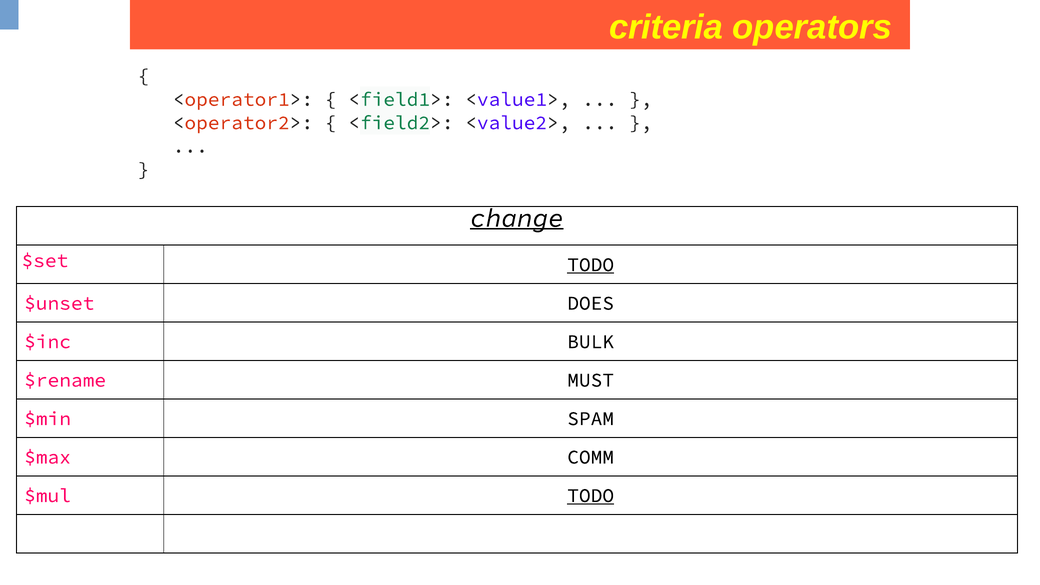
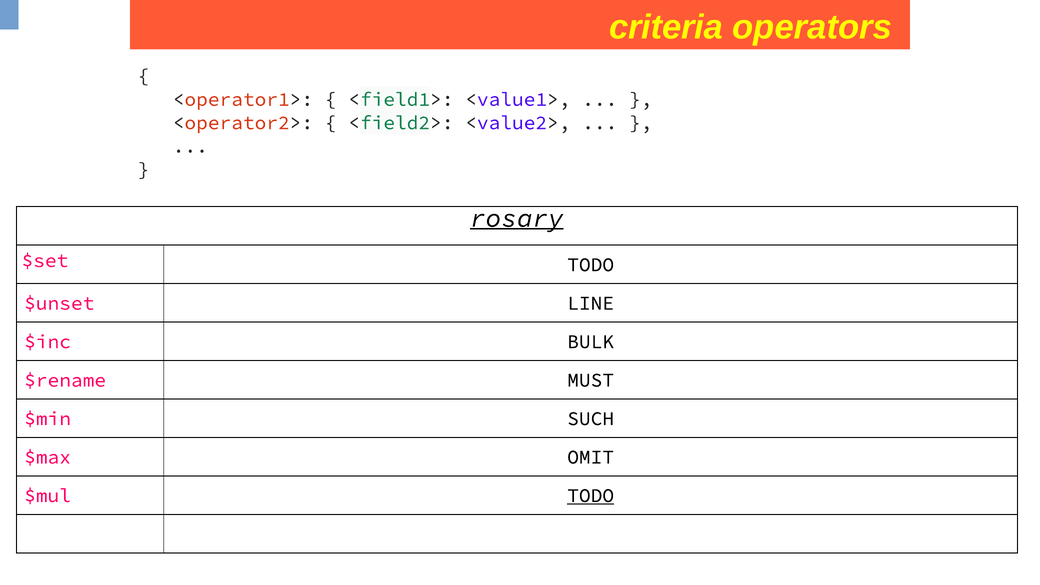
change: change -> rosary (517, 218)
TODO underline: present -> none (591, 265)
DOES: DOES -> LINE (591, 303)
SPAM: SPAM -> SUCH (591, 419)
COMM: COMM -> OMIT (591, 457)
